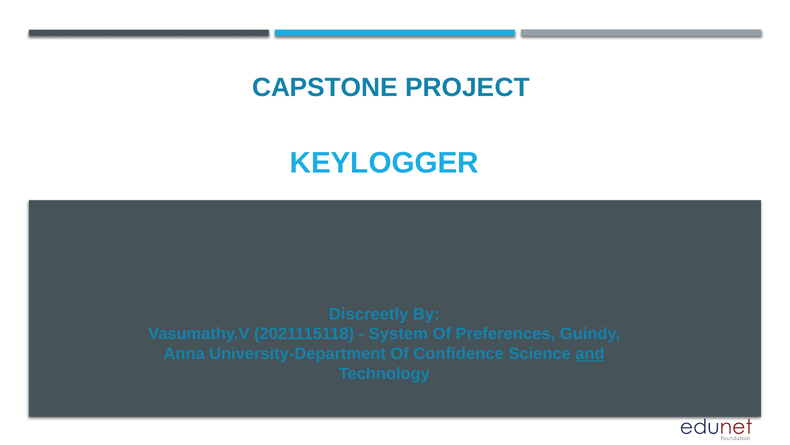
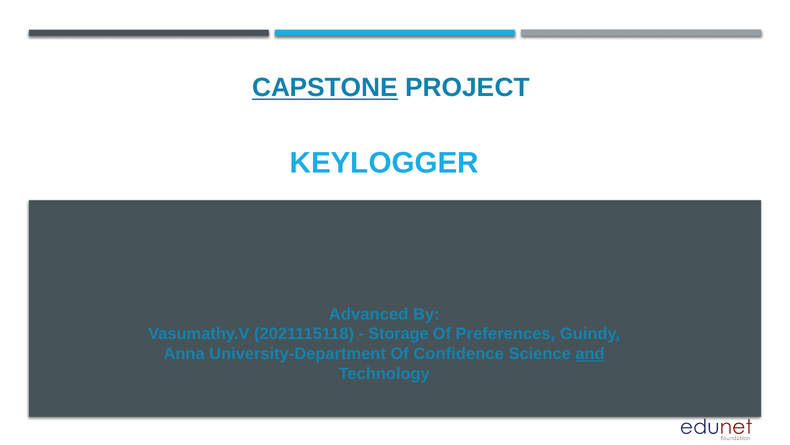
CAPSTONE underline: none -> present (325, 88)
Discreetly: Discreetly -> Advanced (369, 314)
System: System -> Storage (399, 334)
